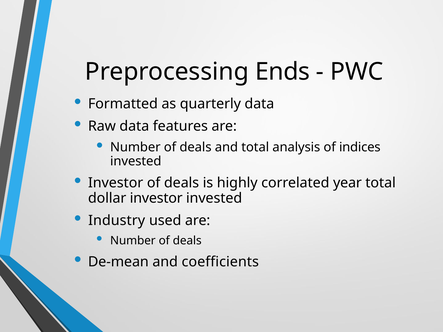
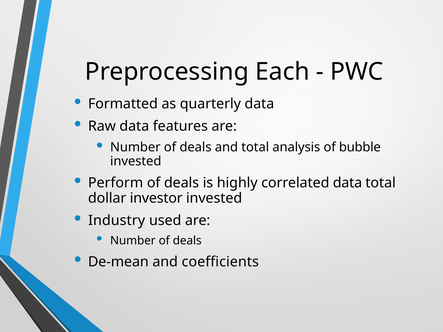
Ends: Ends -> Each (282, 72)
indices: indices -> bubble (360, 147)
Investor: Investor -> Perform (116, 183)
correlated year: year -> data (347, 183)
